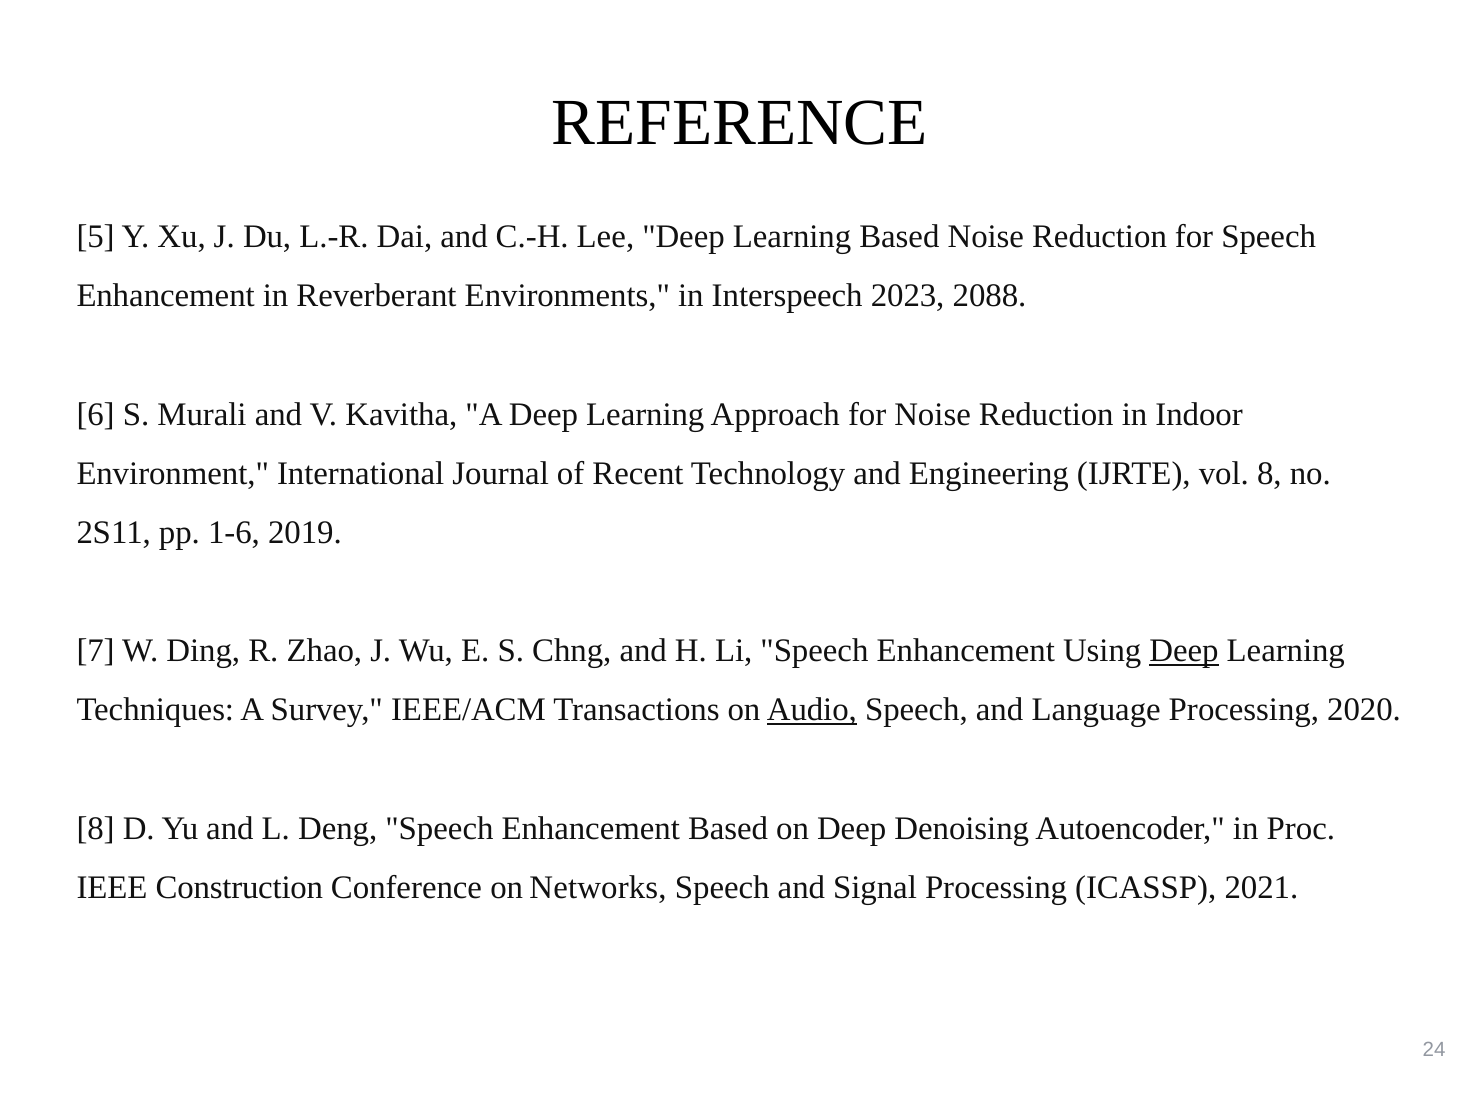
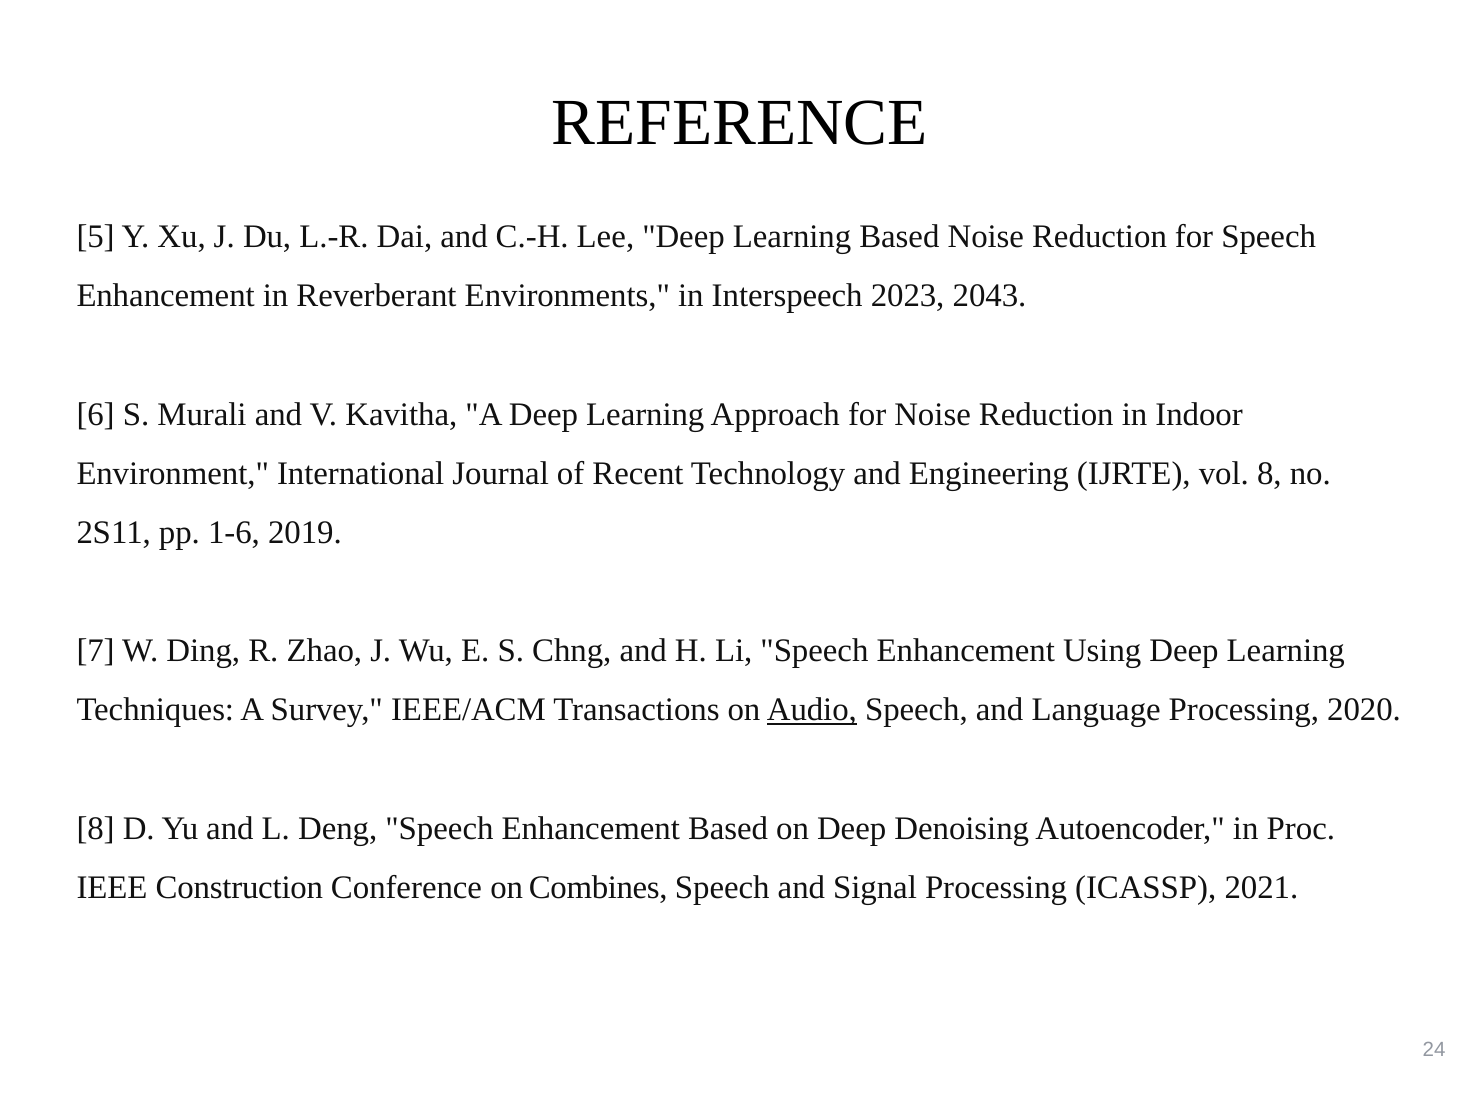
2088: 2088 -> 2043 (990, 296)
Deep underline: present -> none (1184, 651)
Networks: Networks -> Combines (598, 887)
